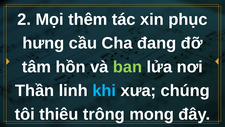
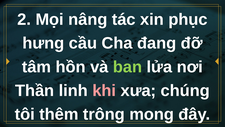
thêm: thêm -> nâng (88, 19)
khi colour: light blue -> pink (104, 90)
thiêu: thiêu -> thêm (59, 114)
